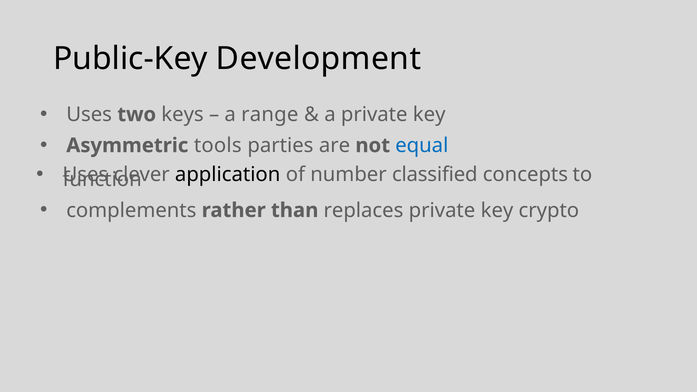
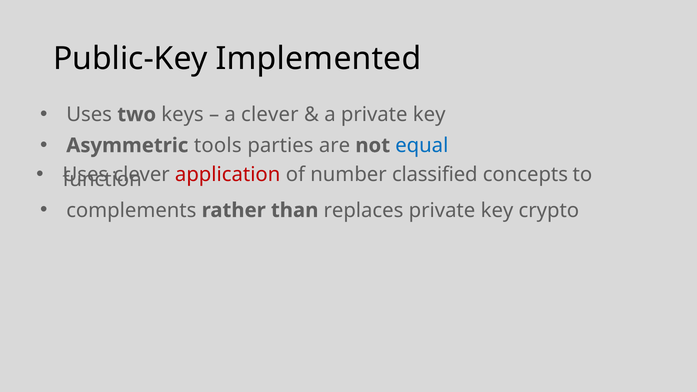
Development: Development -> Implemented (319, 59)
a range: range -> clever (270, 115)
application colour: black -> red (228, 175)
